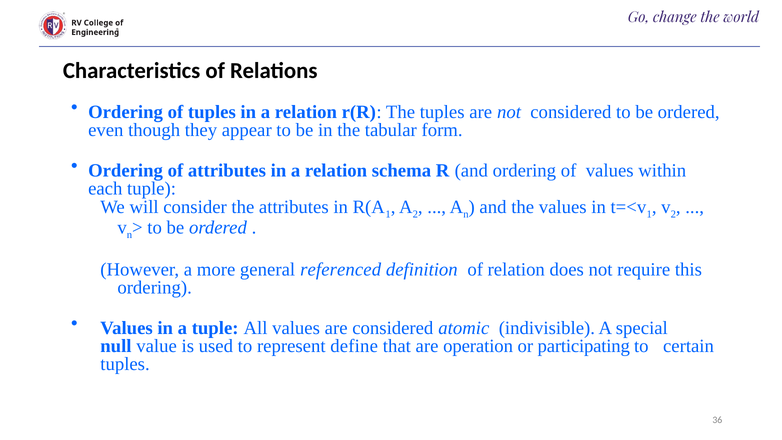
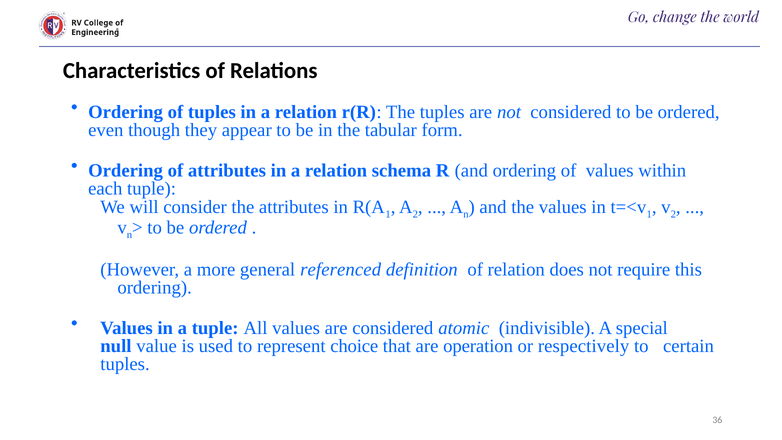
define: define -> choice (354, 346)
participating: participating -> respectively (584, 346)
